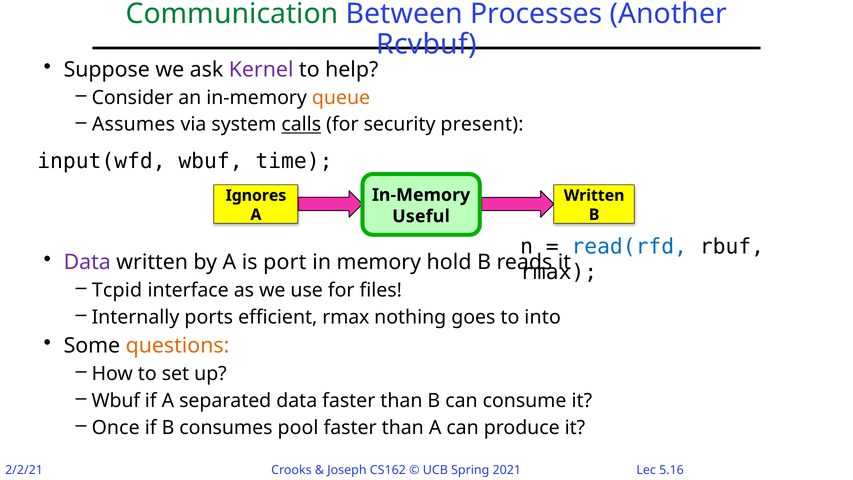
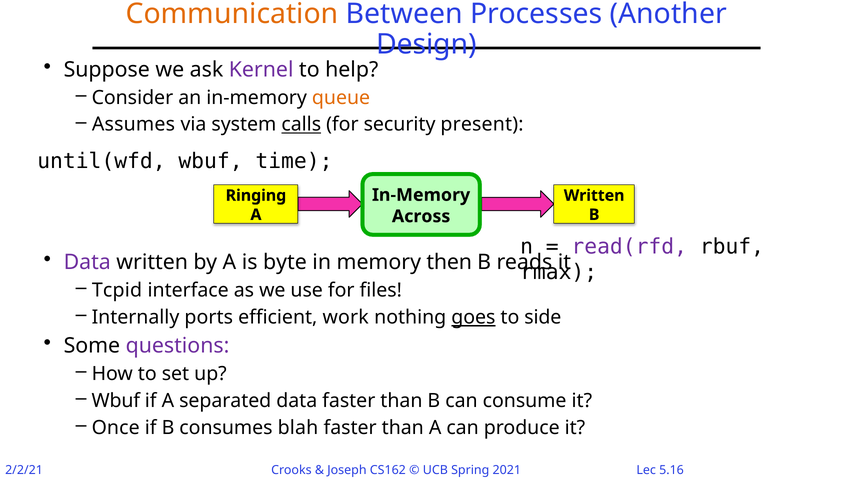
Communication colour: green -> orange (232, 14)
Rcvbuf: Rcvbuf -> Design (427, 44)
input(wfd: input(wfd -> until(wfd (101, 161)
Ignores: Ignores -> Ringing (256, 195)
Useful: Useful -> Across (421, 216)
read(rfd colour: blue -> purple (629, 247)
port: port -> byte (285, 262)
hold: hold -> then (449, 262)
efficient rmax: rmax -> work (346, 317)
goes underline: none -> present (473, 317)
into: into -> side (543, 317)
questions colour: orange -> purple (178, 346)
pool: pool -> blah (298, 428)
